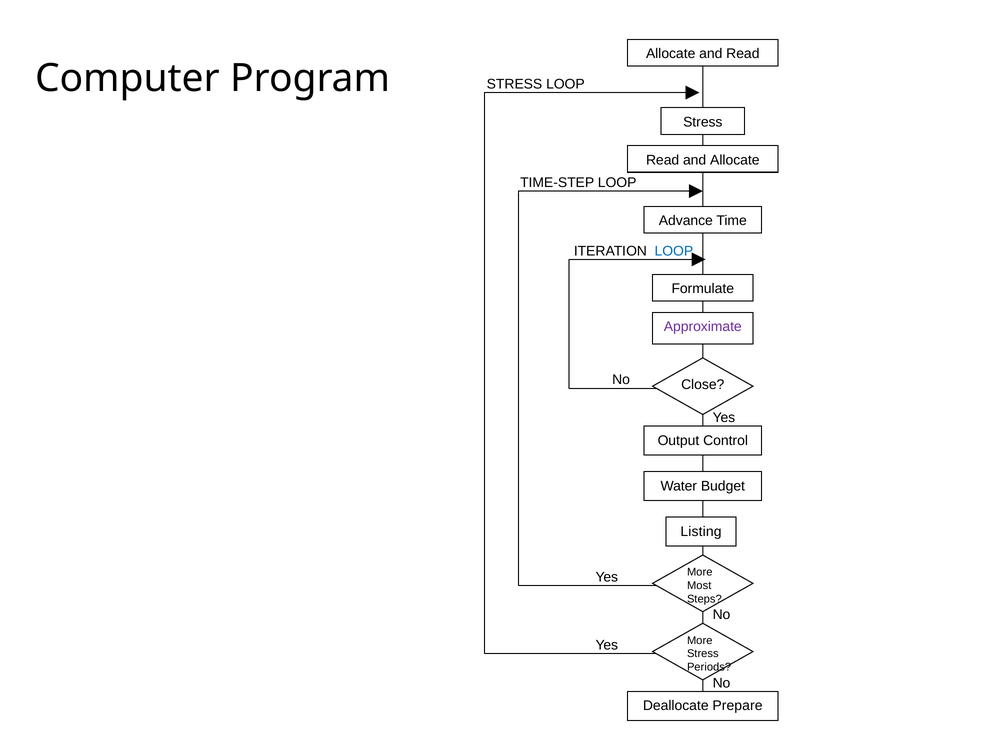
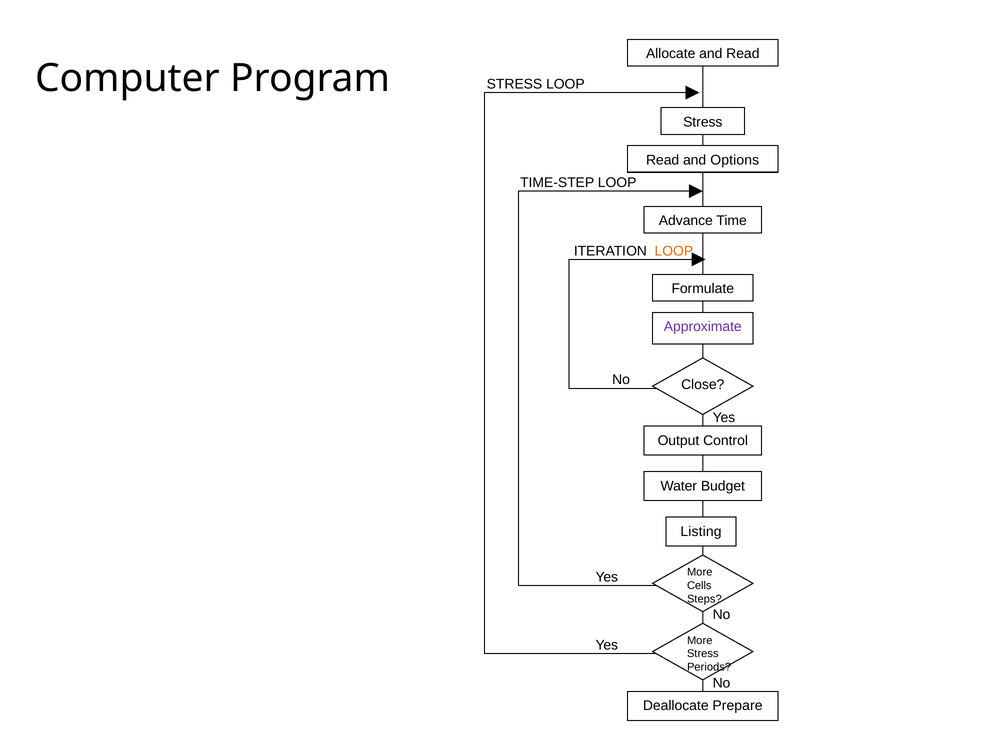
and Allocate: Allocate -> Options (735, 160)
LOOP colour: blue -> orange (674, 251)
Most: Most -> Cells (699, 586)
